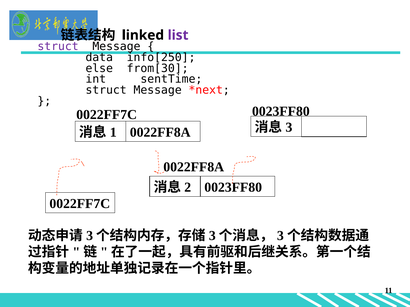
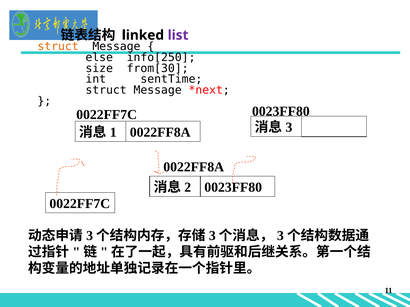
struct colour: purple -> orange (58, 46)
data: data -> else (99, 57)
else: else -> size (99, 68)
